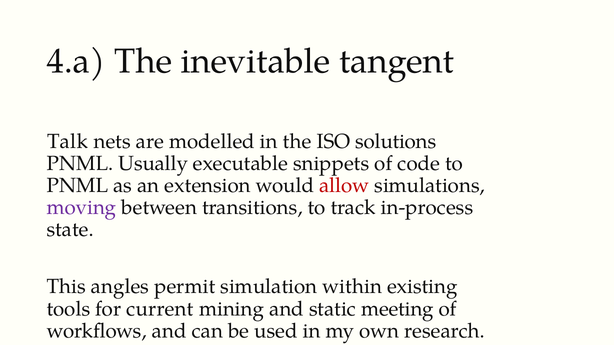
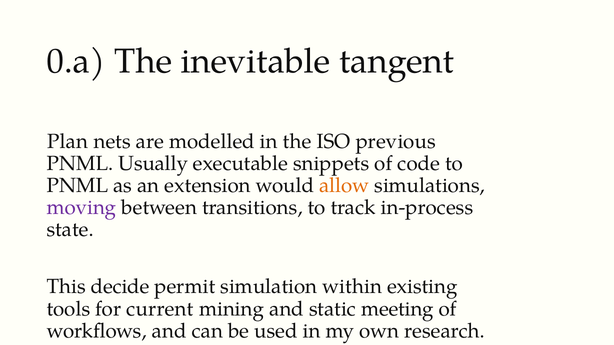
4.a: 4.a -> 0.a (76, 61)
Talk: Talk -> Plan (68, 141)
solutions: solutions -> previous (396, 141)
allow colour: red -> orange (344, 186)
angles: angles -> decide (120, 287)
